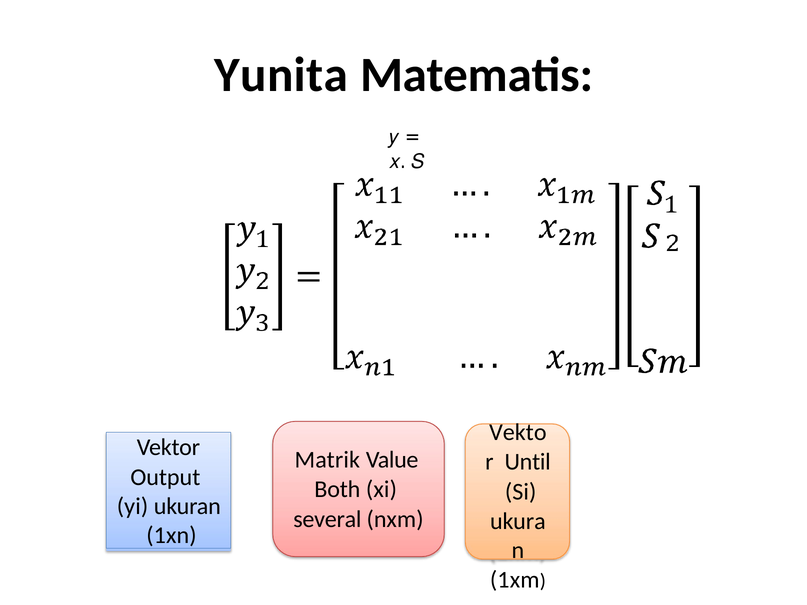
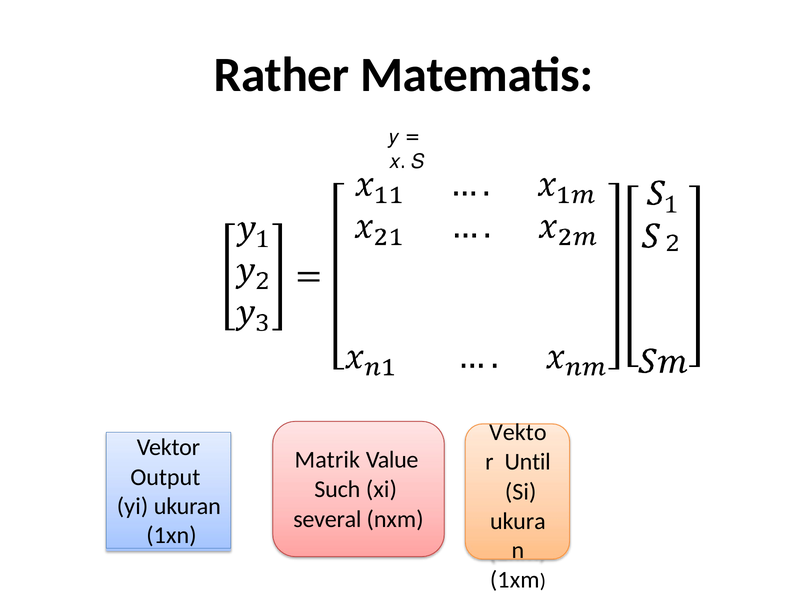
Yunita: Yunita -> Rather (282, 75)
Both: Both -> Such (337, 490)
